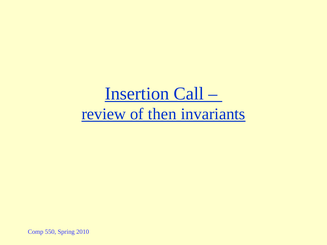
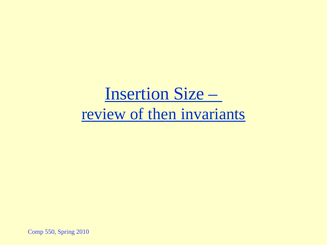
Call: Call -> Size (189, 94)
